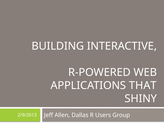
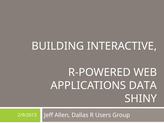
THAT: THAT -> DATA (143, 86)
